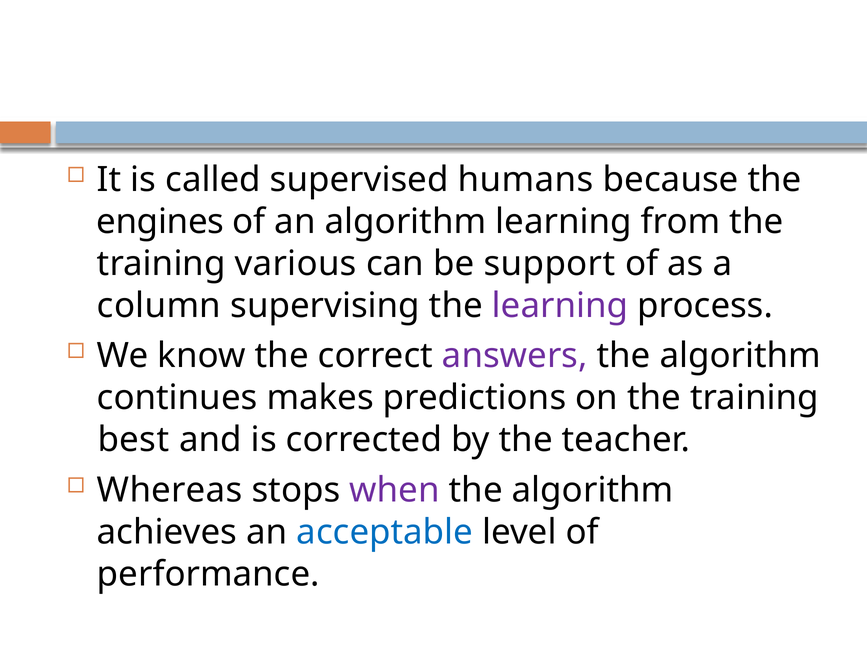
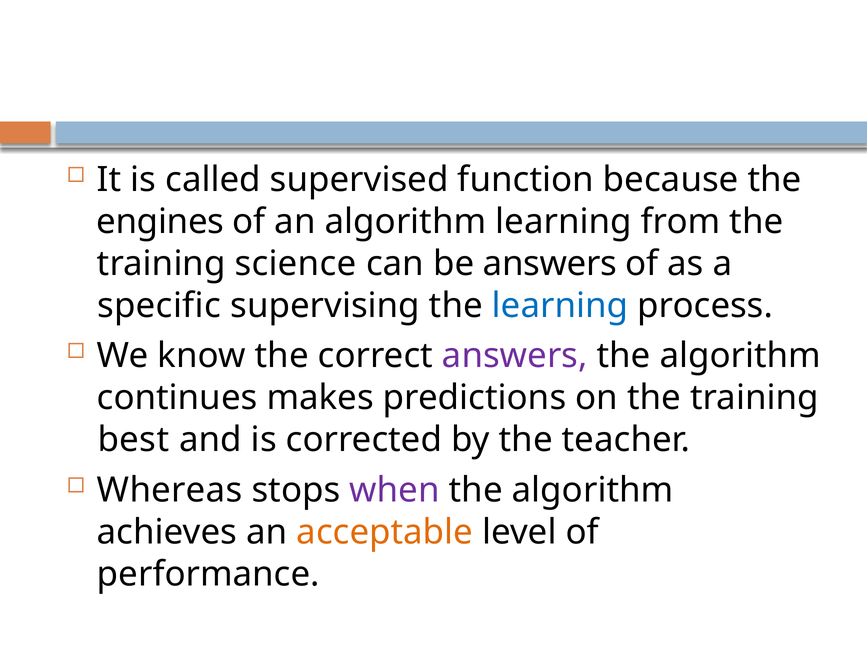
humans: humans -> function (526, 179)
various: various -> science (296, 263)
be support: support -> answers (550, 263)
column: column -> specific (159, 305)
learning colour: purple -> blue (560, 305)
acceptable colour: blue -> orange (385, 532)
